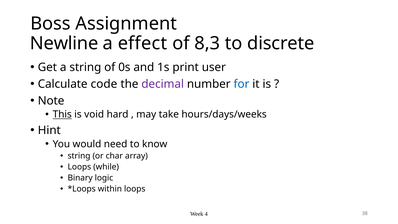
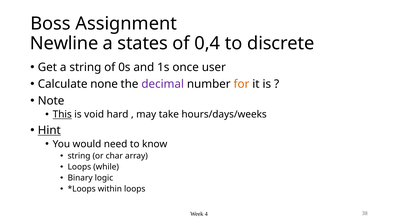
effect: effect -> states (143, 43)
8,3: 8,3 -> 0,4 (207, 43)
print: print -> once (186, 67)
code: code -> none (104, 84)
for colour: blue -> orange (241, 84)
Hint underline: none -> present (49, 130)
